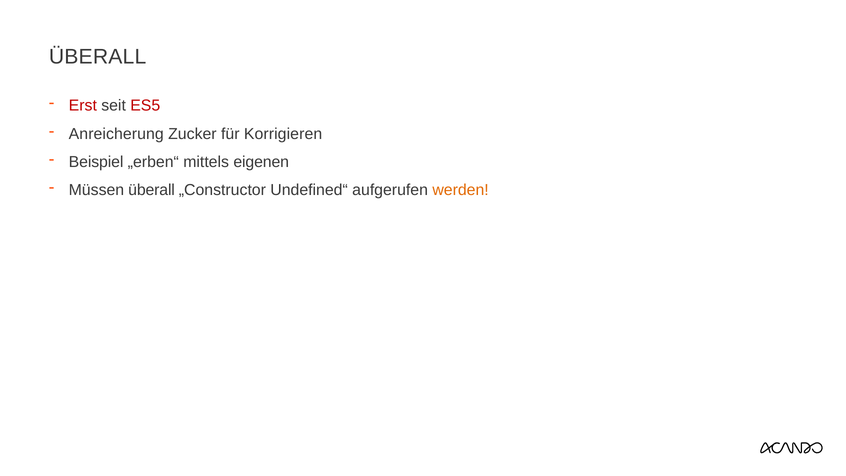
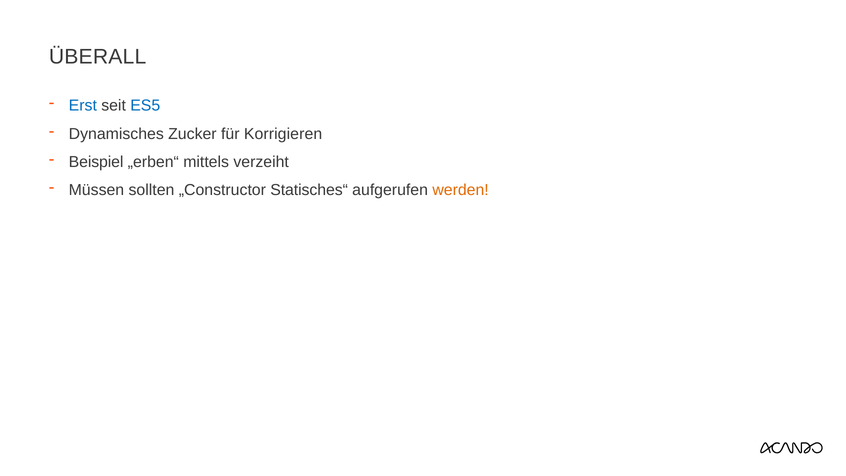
Erst colour: red -> blue (83, 106)
ES5 colour: red -> blue (145, 106)
Anreicherung: Anreicherung -> Dynamisches (116, 134)
eigenen: eigenen -> verzeiht (261, 162)
Müssen überall: überall -> sollten (151, 190)
Undefined“: Undefined“ -> Statisches“ (309, 190)
